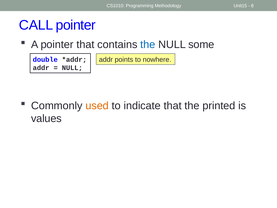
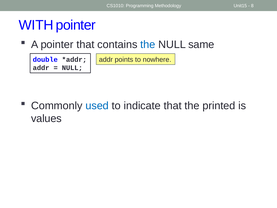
CALL: CALL -> WITH (36, 25)
some: some -> same (201, 45)
used colour: orange -> blue (97, 106)
